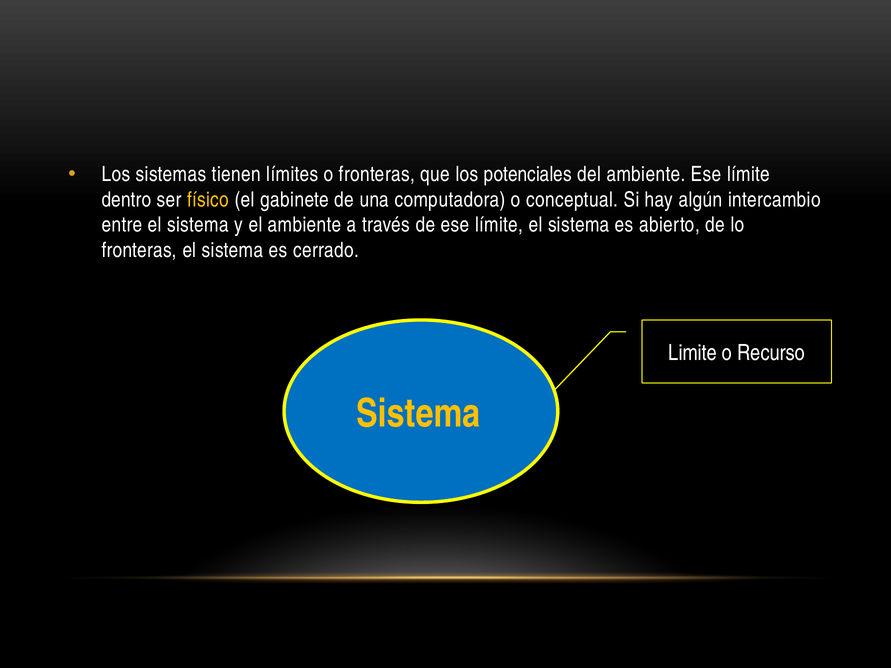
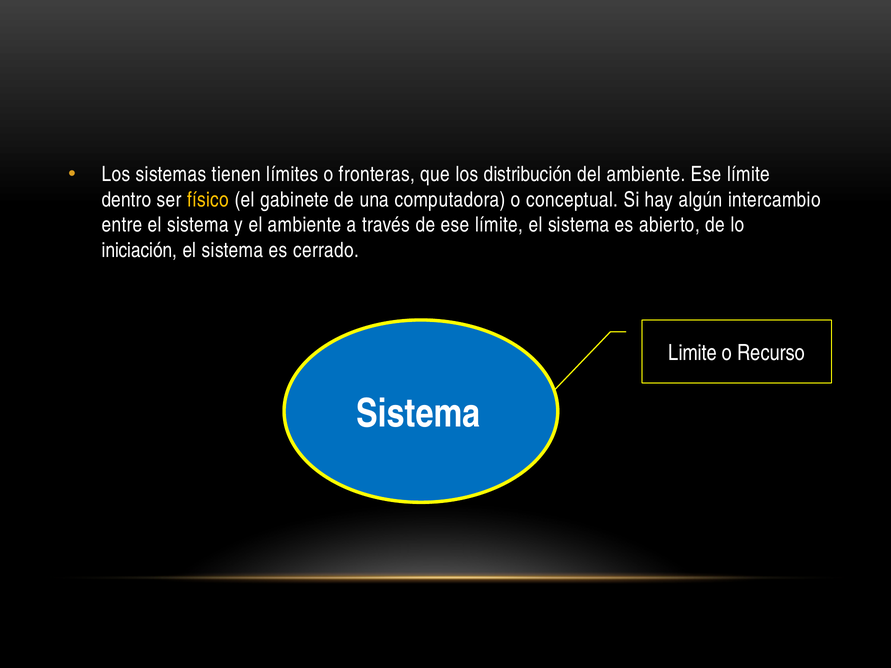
potenciales: potenciales -> distribución (528, 174)
fronteras: fronteras -> iniciación (139, 250)
Sistema colour: yellow -> white (418, 414)
